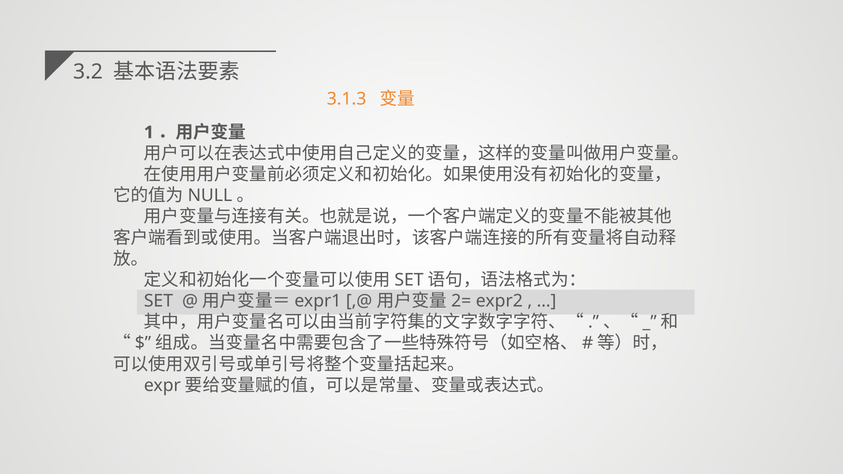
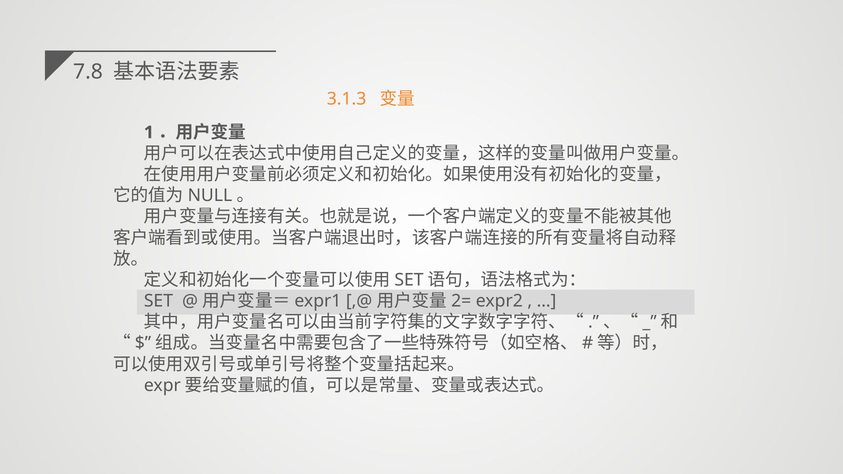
3.2: 3.2 -> 7.8 (88, 72)
